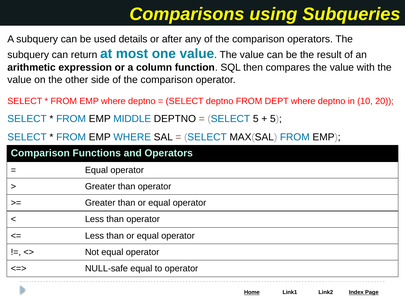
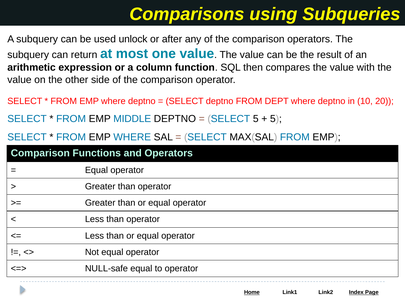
details: details -> unlock (133, 39)
